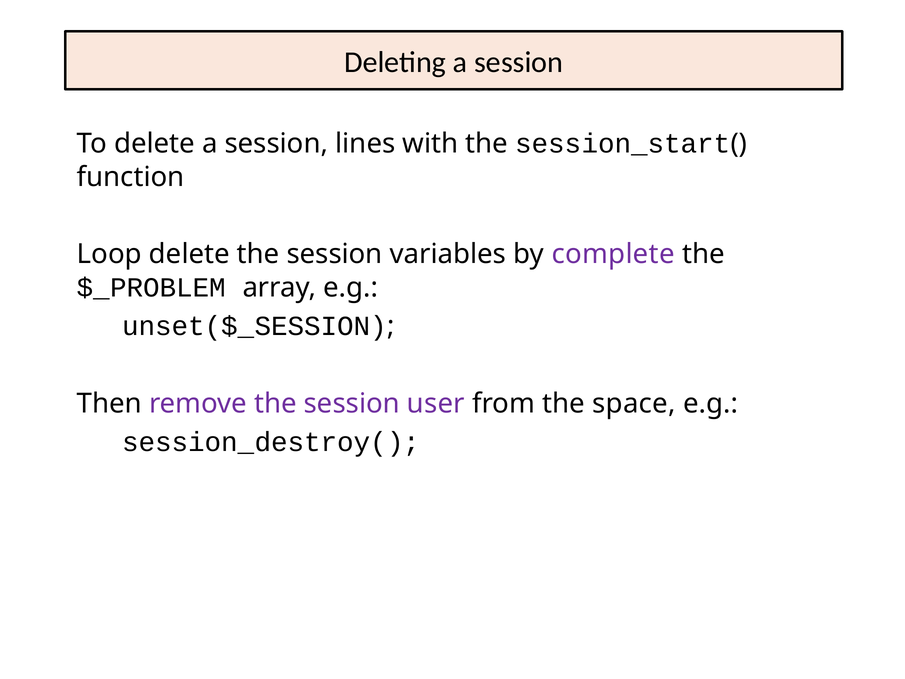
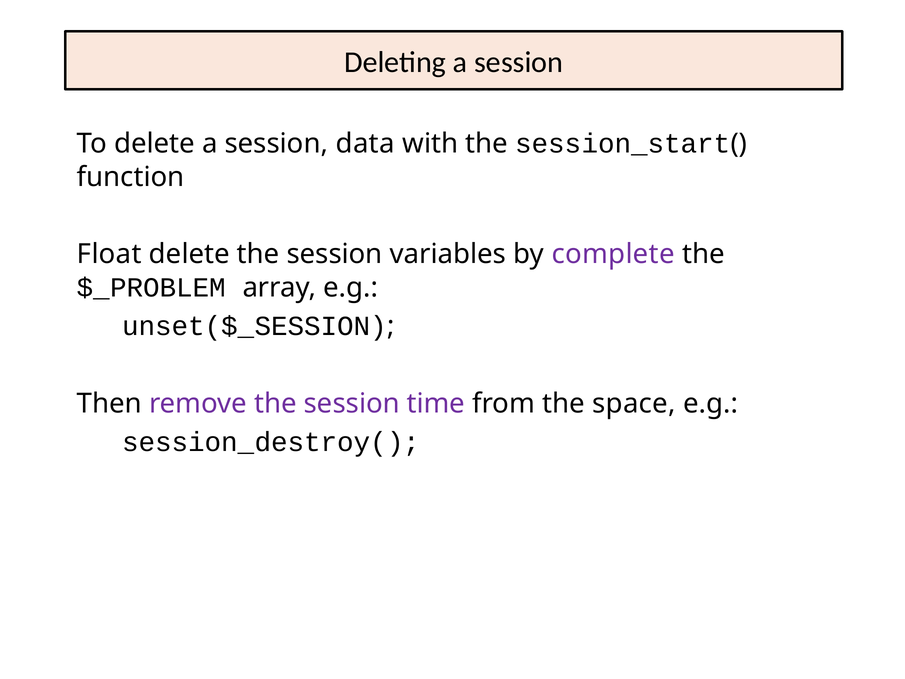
lines: lines -> data (365, 144)
Loop: Loop -> Float (109, 254)
user: user -> time (436, 403)
